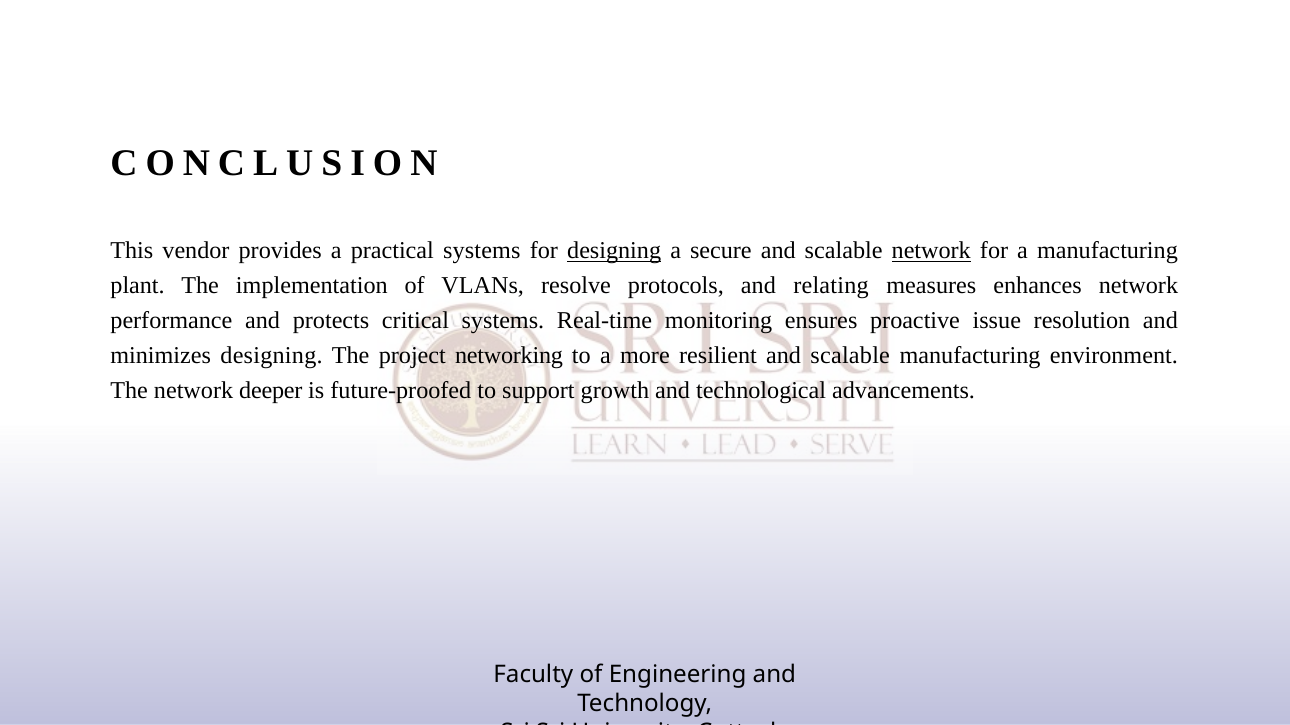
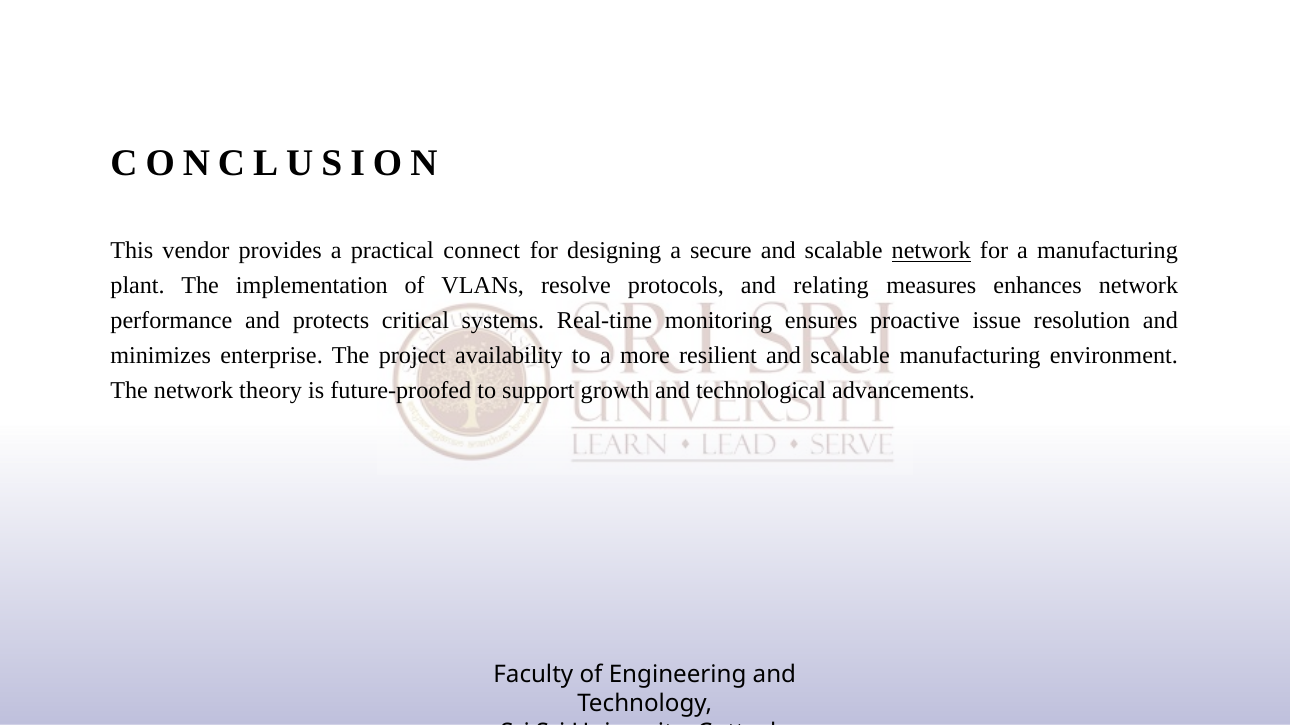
practical systems: systems -> connect (482, 251)
designing underline: present -> none (614, 251)
minimizes designing: designing -> enterprise (272, 356)
networking: networking -> availability (509, 356)
deeper: deeper -> theory (271, 390)
